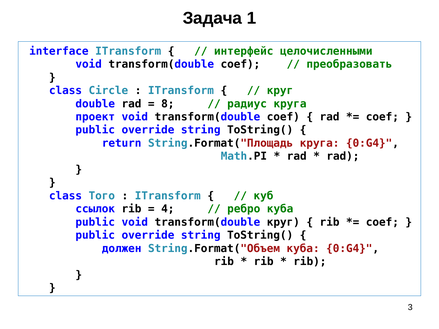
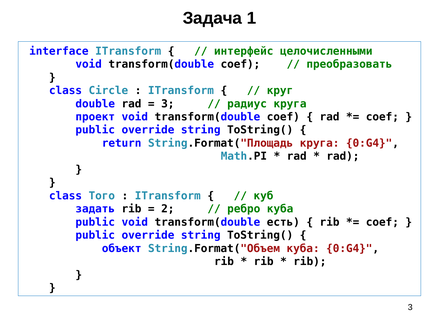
8: 8 -> 3 (168, 104)
ссылок: ссылок -> задать (95, 209)
4: 4 -> 2 (168, 209)
transform(double круг: круг -> есть (283, 222)
должен: должен -> объект (122, 249)
